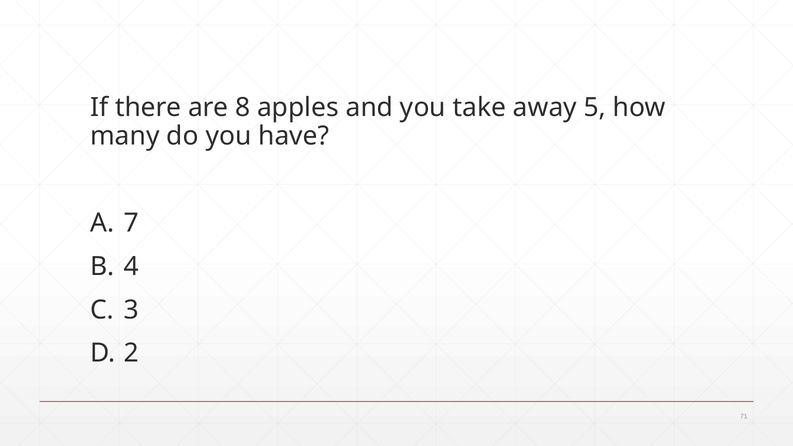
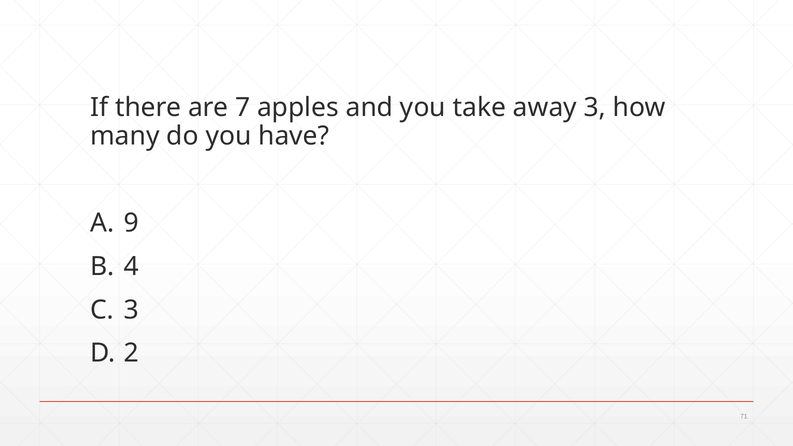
8: 8 -> 7 (243, 108)
away 5: 5 -> 3 (595, 108)
7: 7 -> 9 (131, 223)
